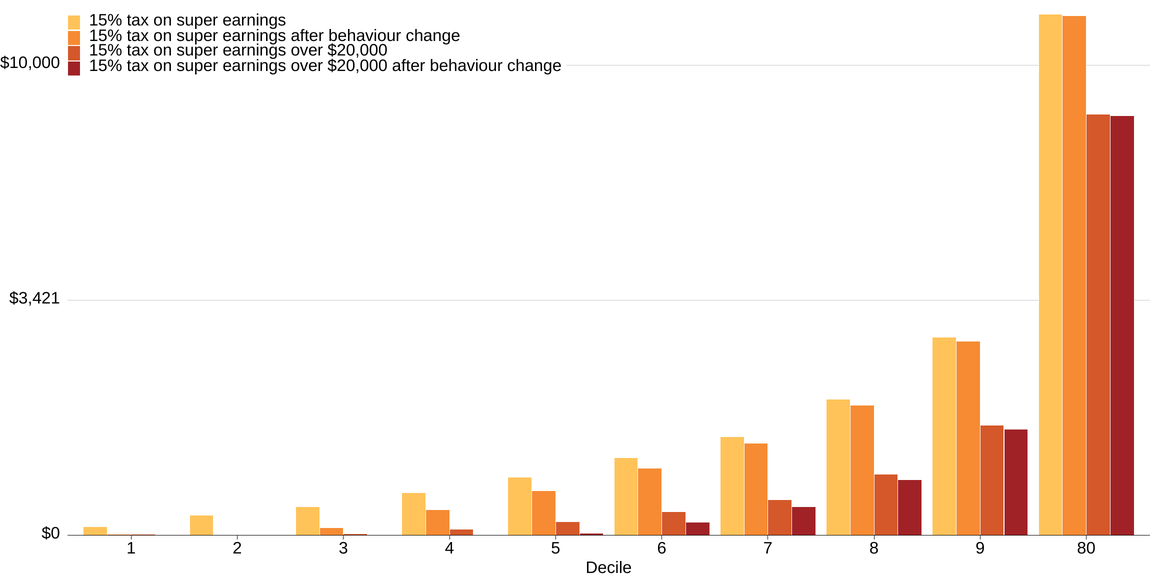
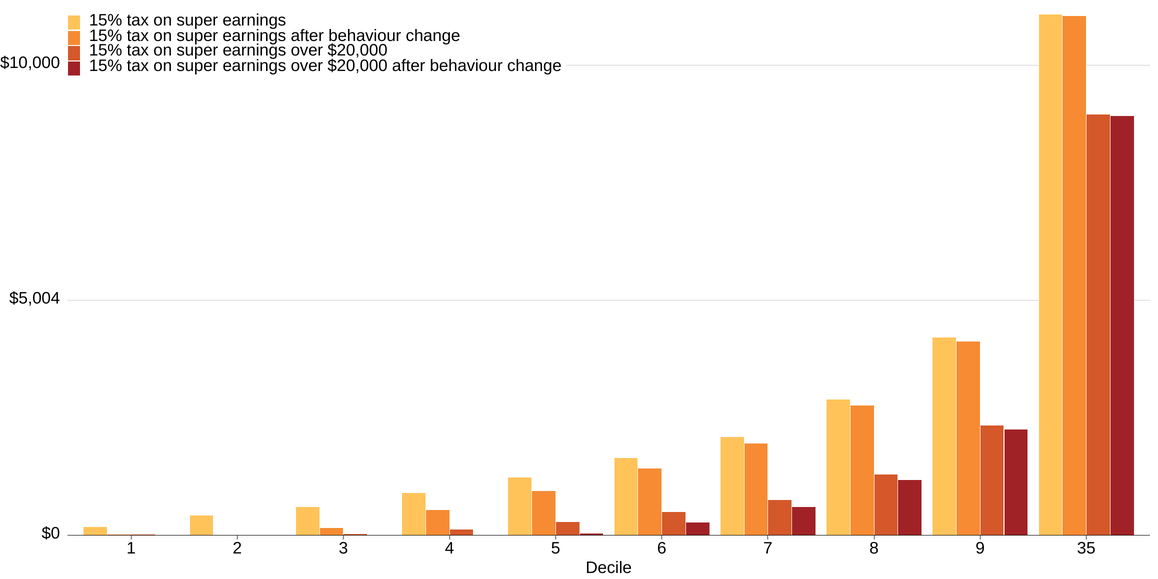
$3,421: $3,421 -> $5,004 (35, 298)
80: 80 -> 35 (1086, 548)
